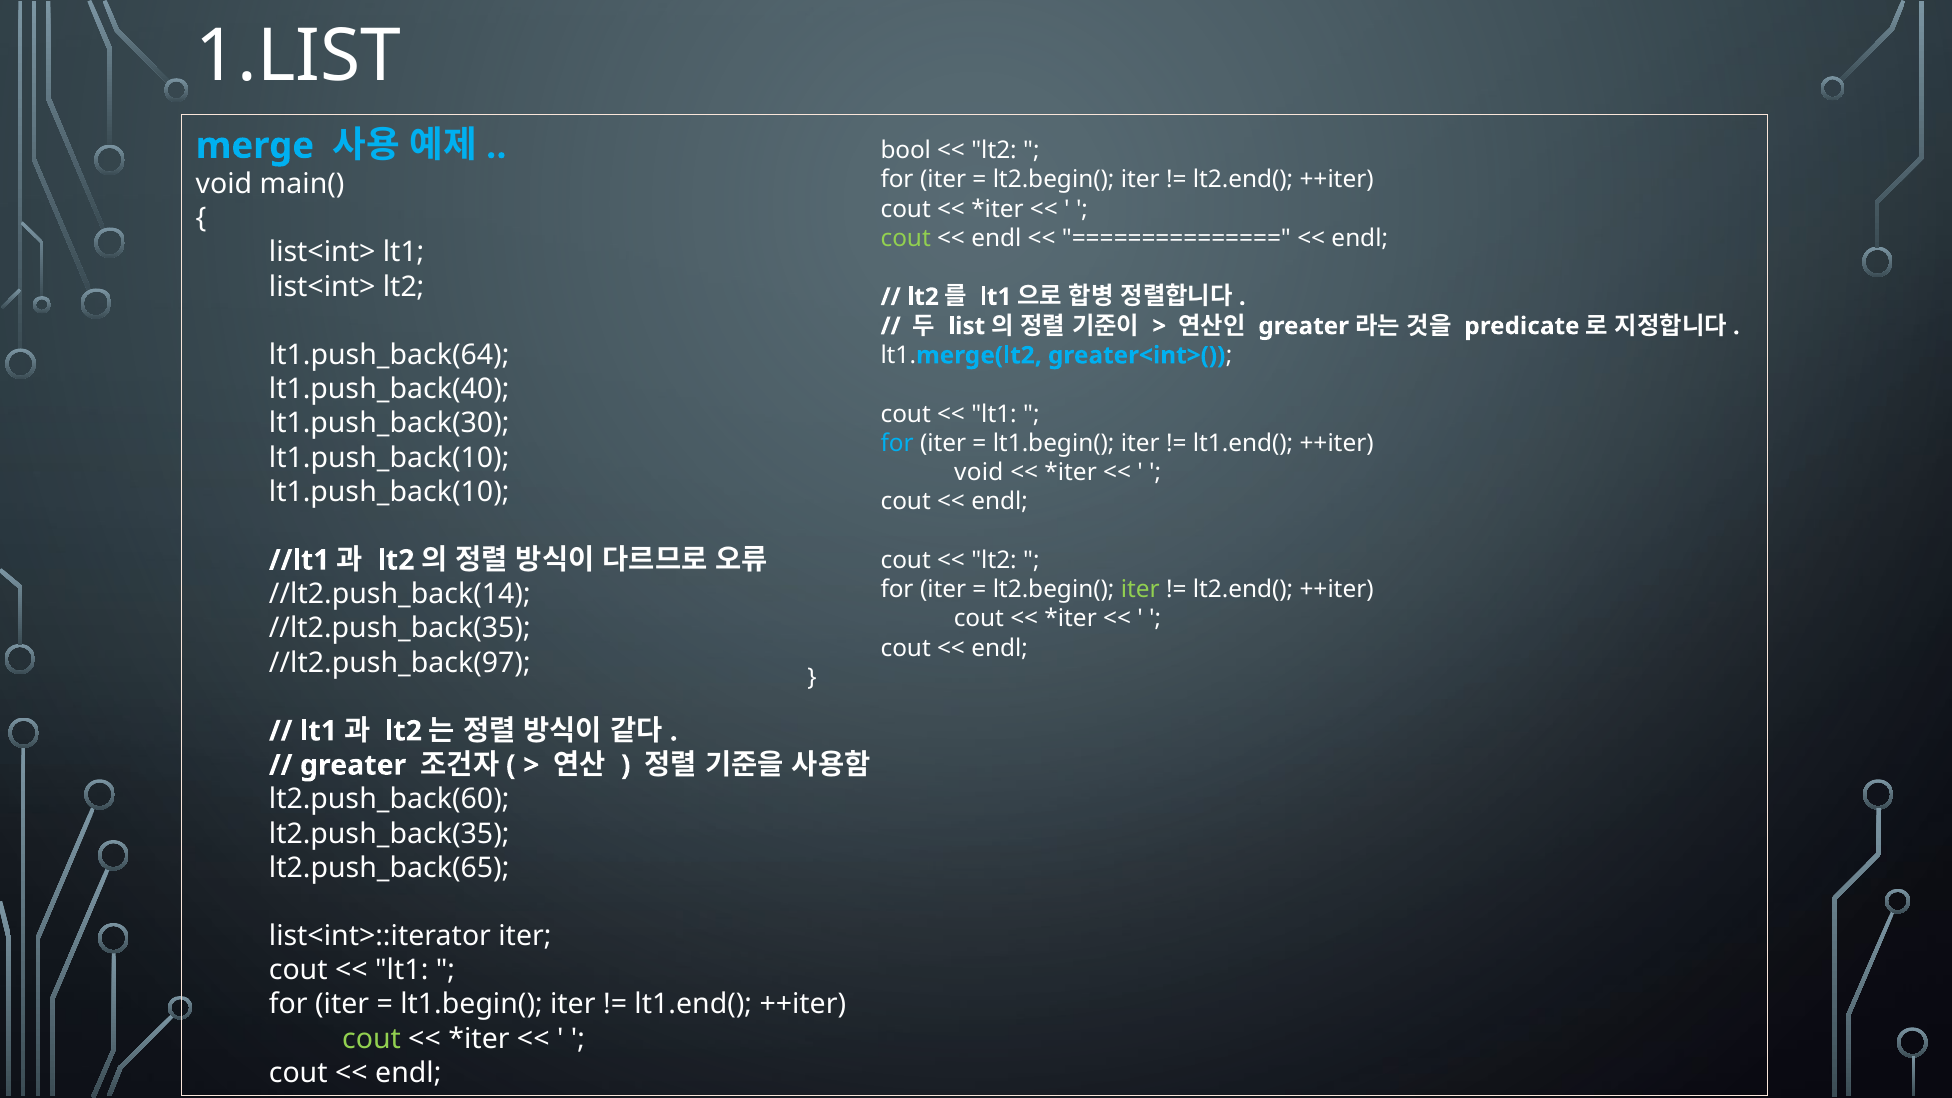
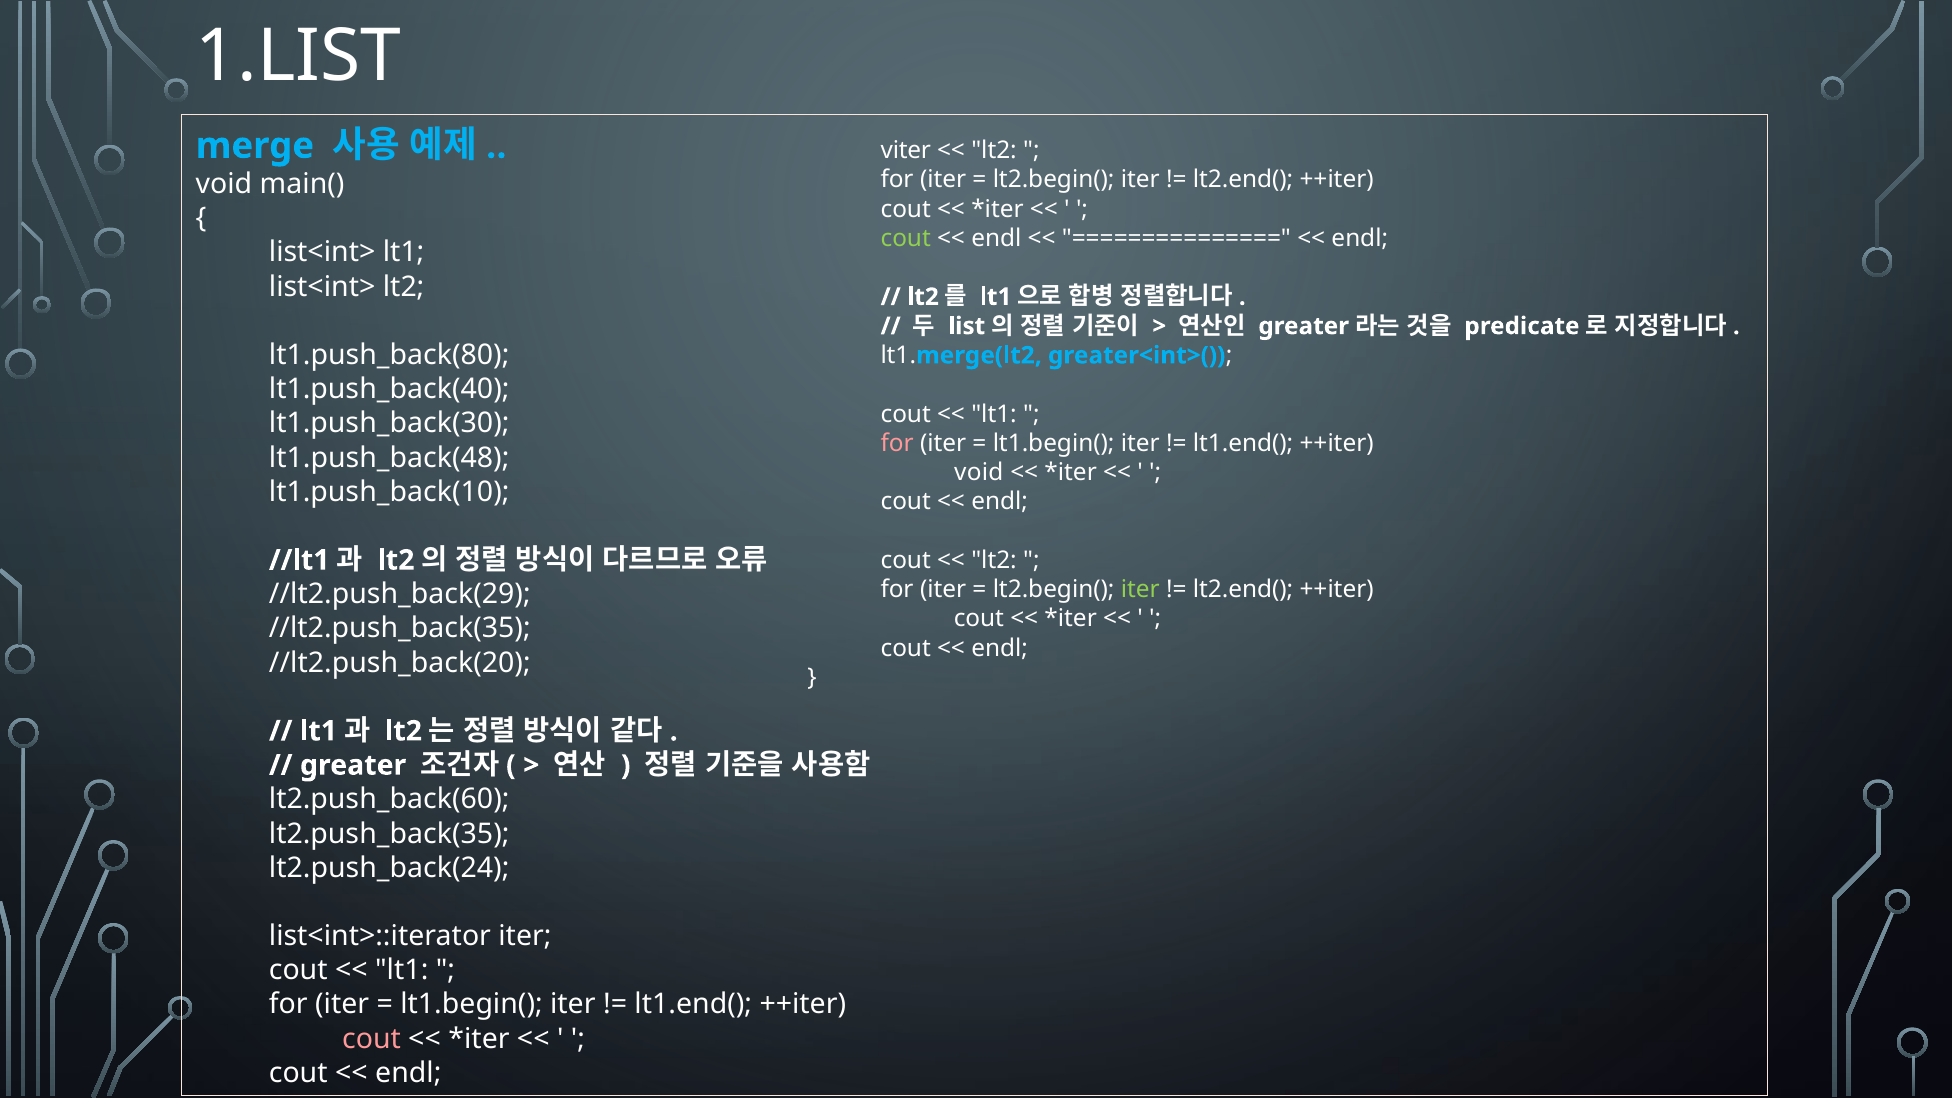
bool: bool -> viter (906, 150)
lt1.push_back(64: lt1.push_back(64 -> lt1.push_back(80 (389, 355)
for colour: light blue -> pink (897, 443)
lt1.push_back(10: lt1.push_back(10 -> lt1.push_back(48 (389, 458)
//lt2.push_back(14: //lt2.push_back(14 -> //lt2.push_back(29 (400, 594)
//lt2.push_back(97: //lt2.push_back(97 -> //lt2.push_back(20 (400, 663)
lt2.push_back(65: lt2.push_back(65 -> lt2.push_back(24 (389, 868)
cout colour: light green -> pink (372, 1039)
